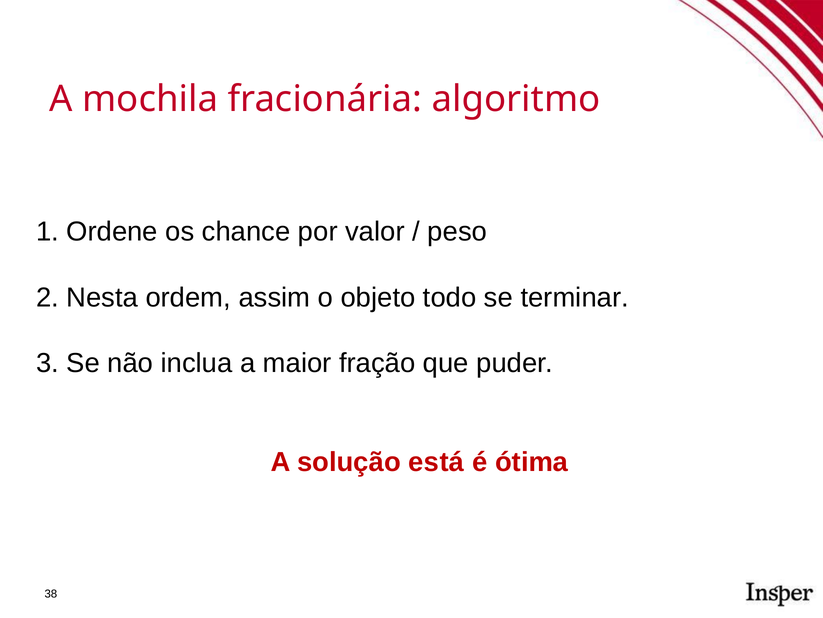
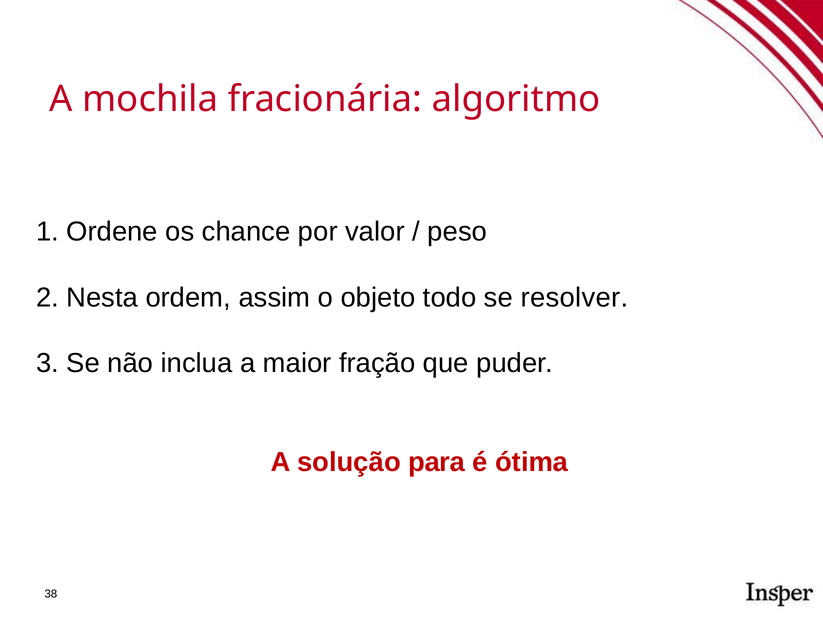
terminar: terminar -> resolver (575, 297)
está: está -> para (437, 462)
